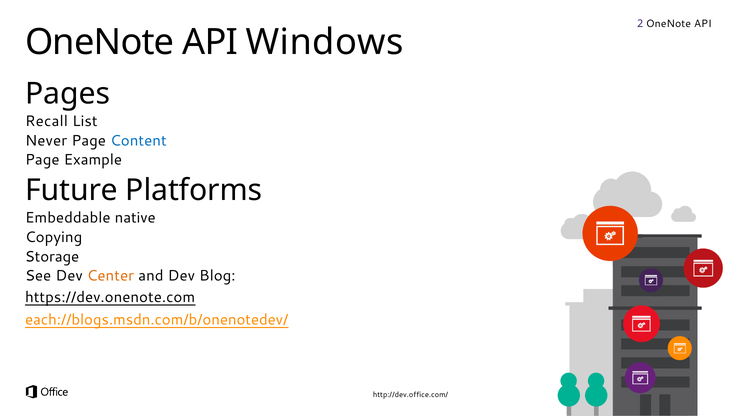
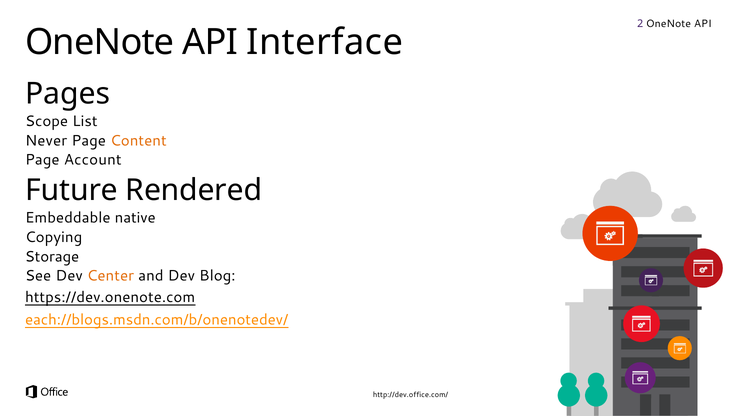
Windows: Windows -> Interface (325, 42)
Recall: Recall -> Scope (47, 121)
Content colour: blue -> orange (138, 141)
Example: Example -> Account (93, 160)
Platforms: Platforms -> Rendered (194, 190)
